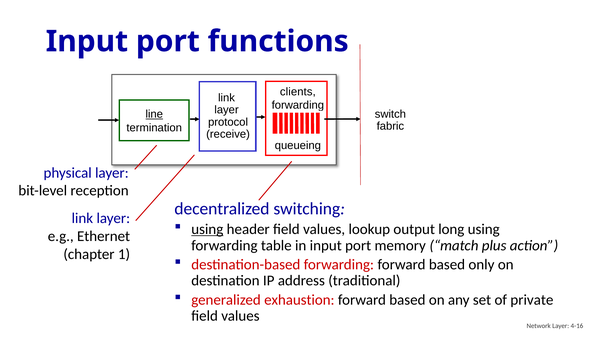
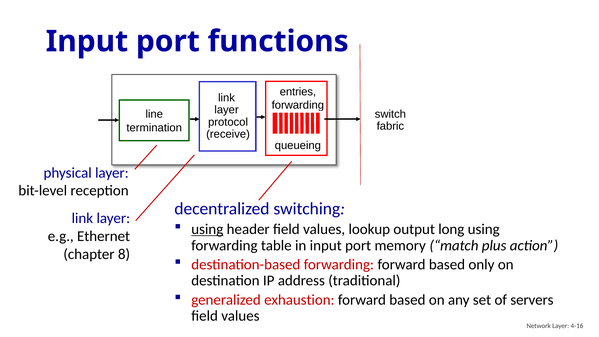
clients: clients -> entries (298, 92)
line underline: present -> none (154, 114)
1: 1 -> 8 (124, 254)
private: private -> servers (532, 300)
